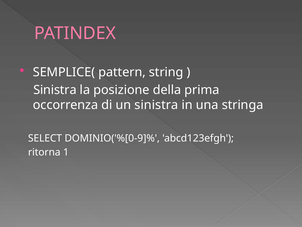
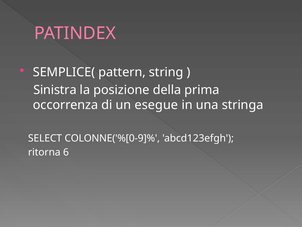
un sinistra: sinistra -> esegue (156, 105)
DOMINIO('%[0-9]%: DOMINIO('%[0-9]% -> COLONNE('%[0-9]% (112, 138)
1: 1 -> 6 (66, 152)
